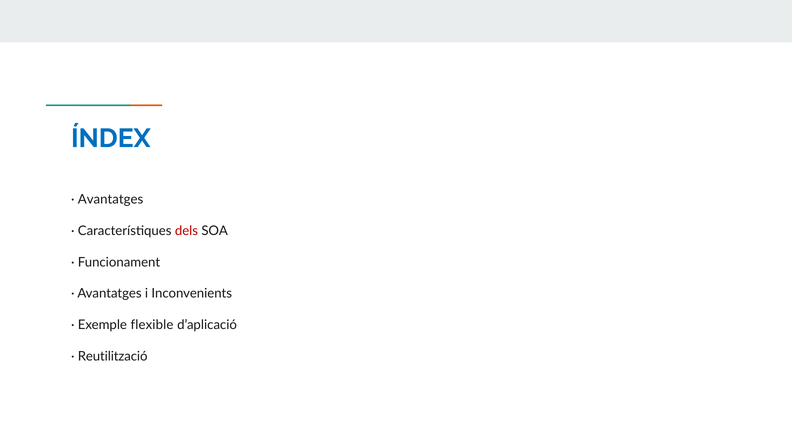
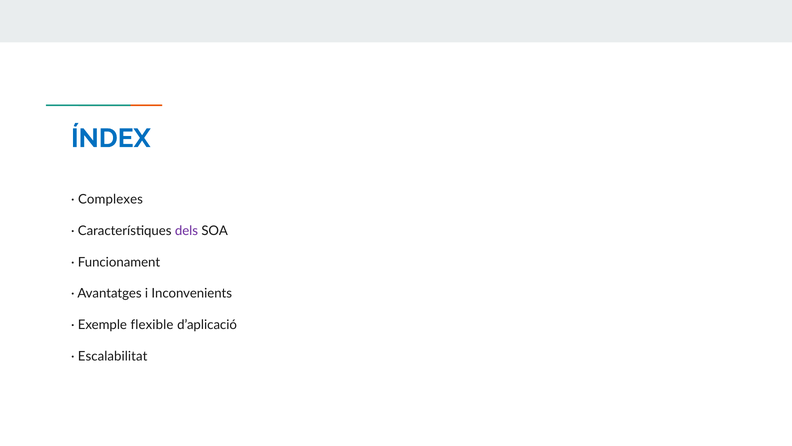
Avantatges: Avantatges -> Complexes (110, 199)
dels colour: red -> purple (186, 230)
Reutilització: Reutilització -> Escalabilitat (113, 356)
